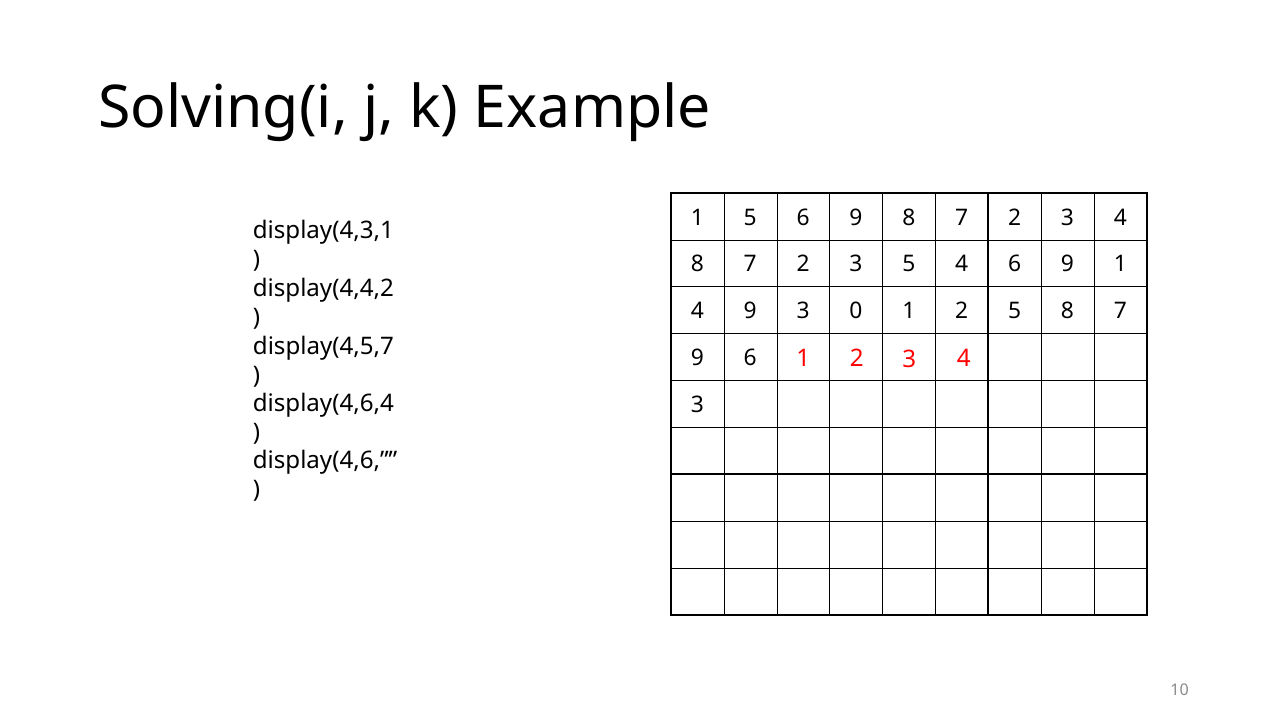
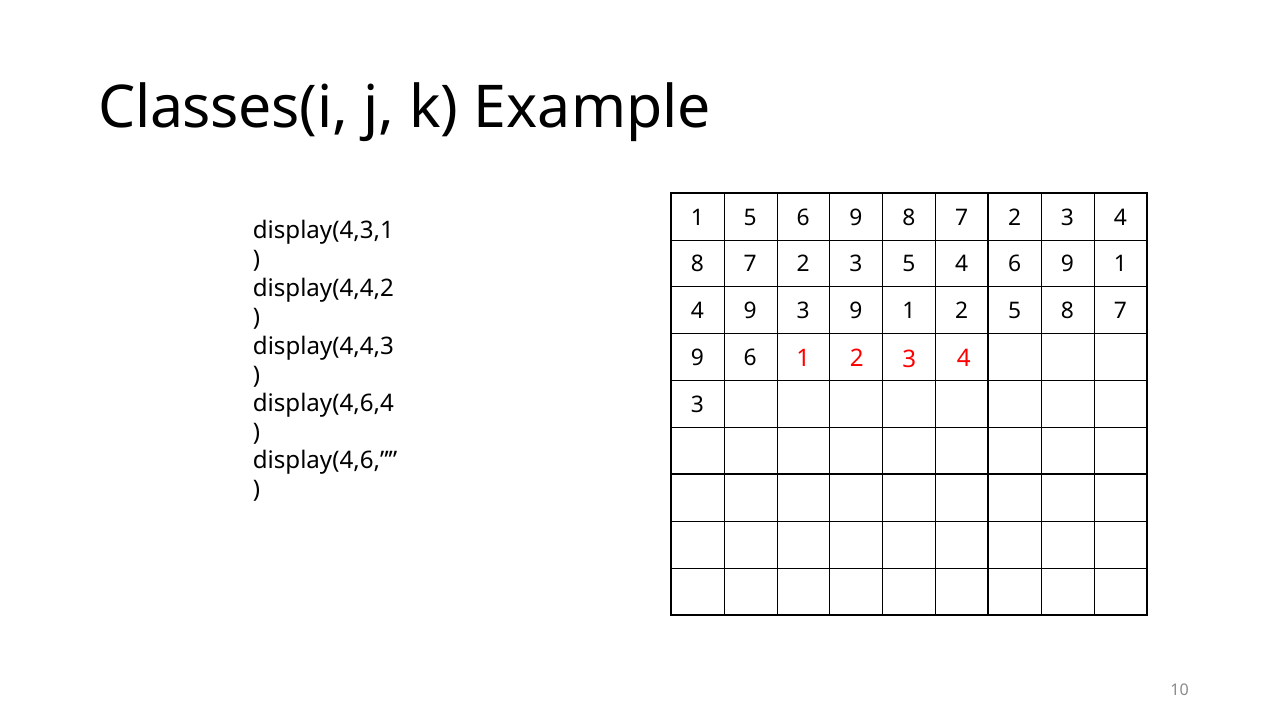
Solving(i: Solving(i -> Classes(i (223, 108)
3 0: 0 -> 9 (856, 311)
display(4,5,7: display(4,5,7 -> display(4,4,3 (323, 346)
